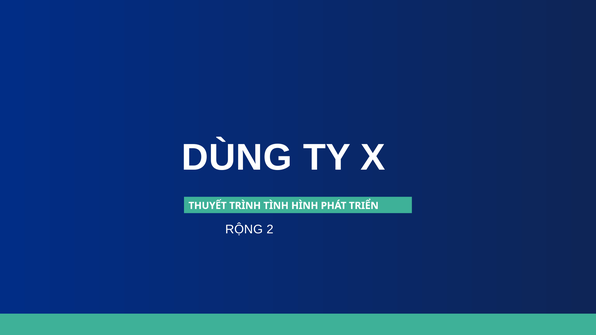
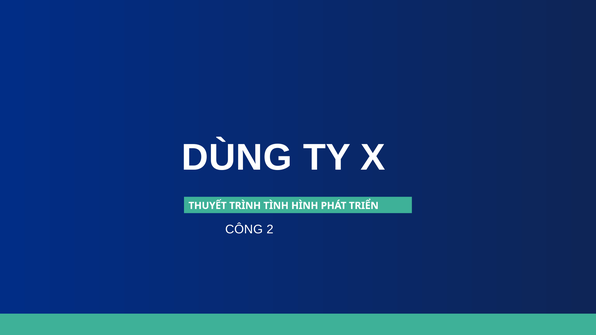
RỘNG: RỘNG -> CÔNG (244, 230)
